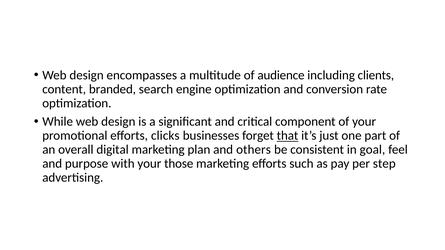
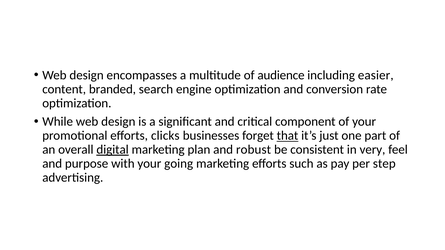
clients: clients -> easier (376, 75)
digital underline: none -> present (113, 150)
others: others -> robust (254, 150)
goal: goal -> very (372, 150)
those: those -> going (179, 164)
